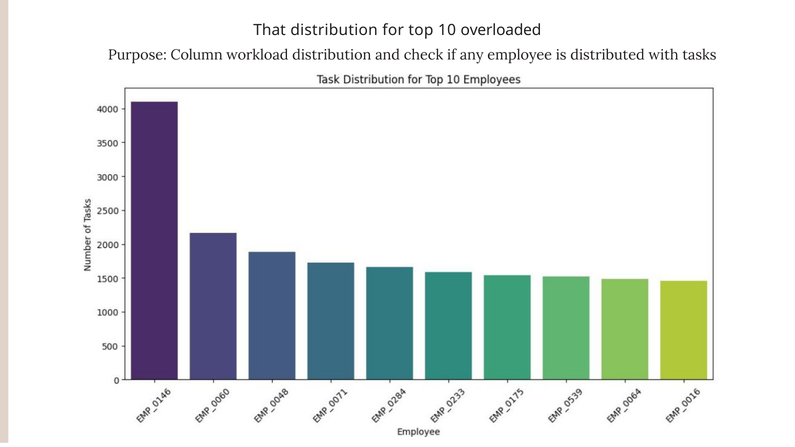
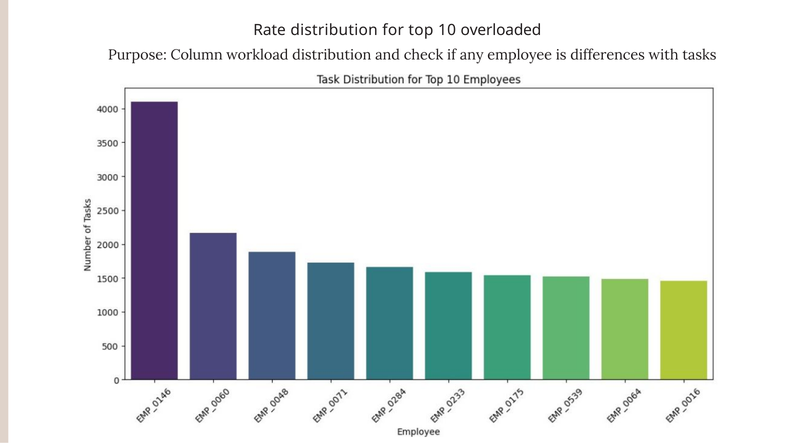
That: That -> Rate (270, 30)
distributed: distributed -> differences (608, 55)
